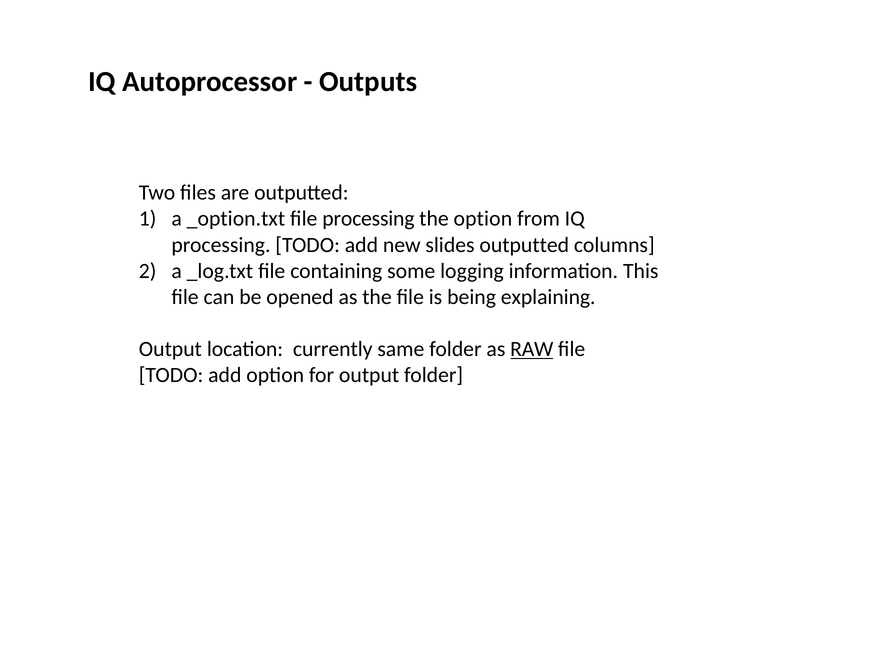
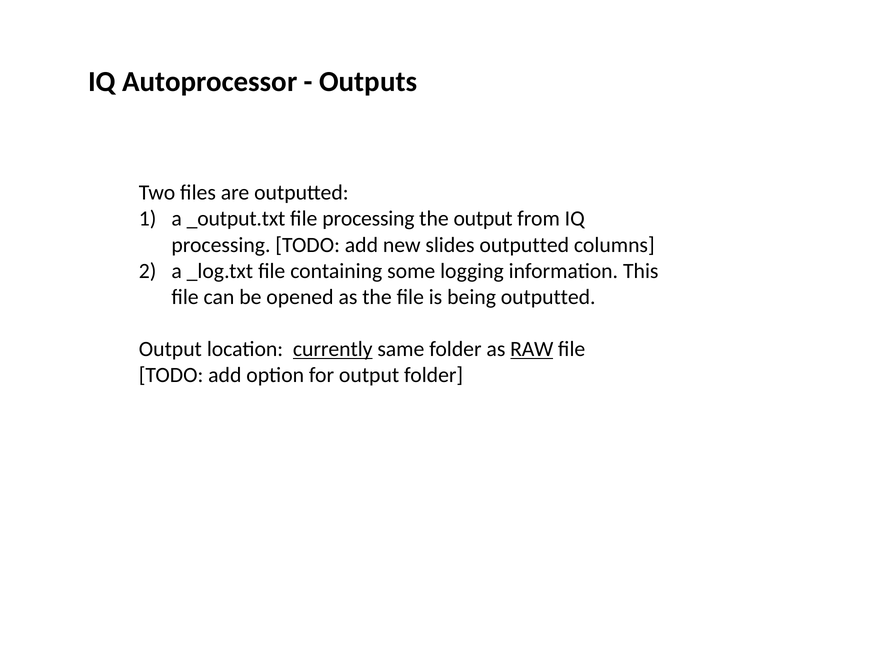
_option.txt: _option.txt -> _output.txt (236, 219)
the option: option -> output (483, 219)
being explaining: explaining -> outputted (548, 297)
currently underline: none -> present (333, 349)
